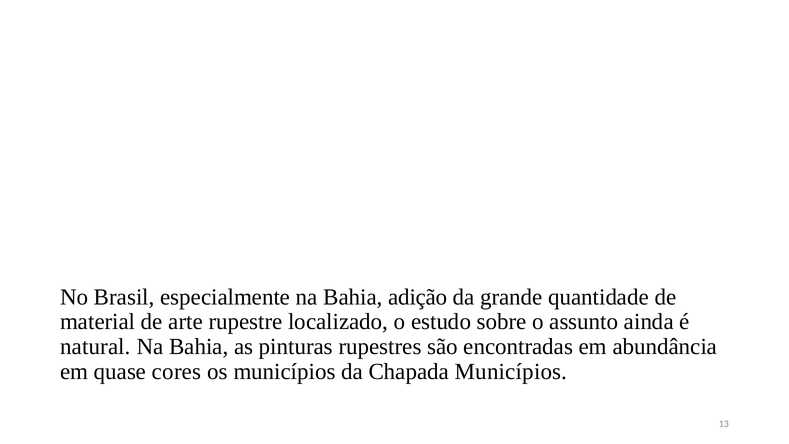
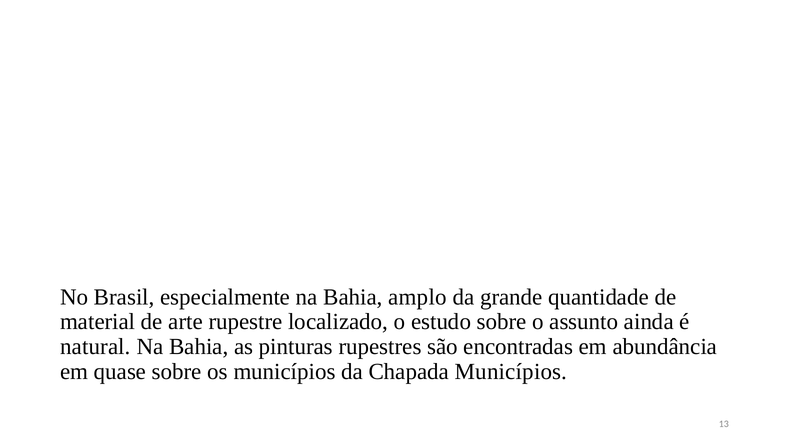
adição: adição -> amplo (417, 297)
quase cores: cores -> sobre (177, 371)
